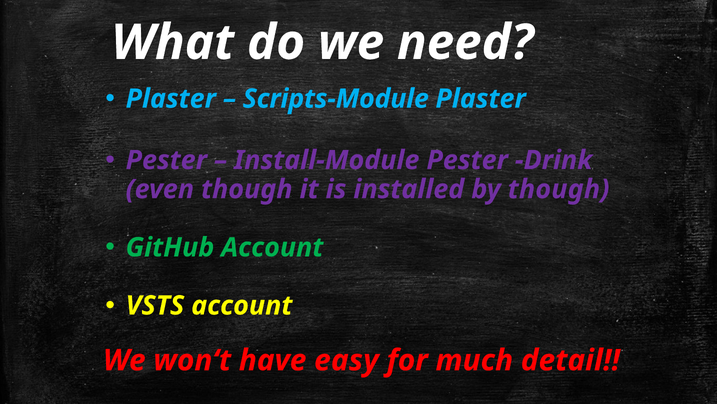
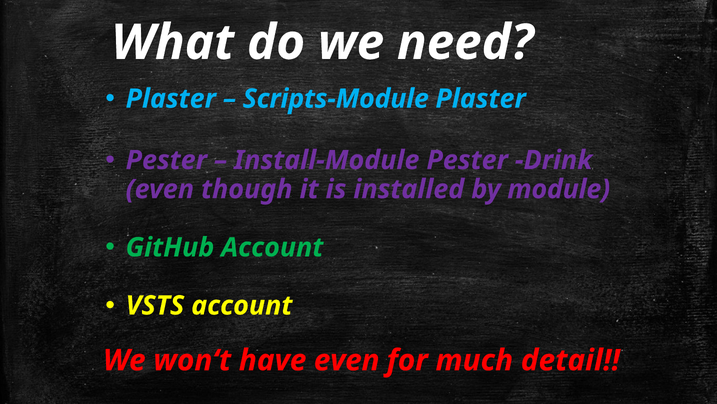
by though: though -> module (559, 189)
have easy: easy -> even (347, 360)
